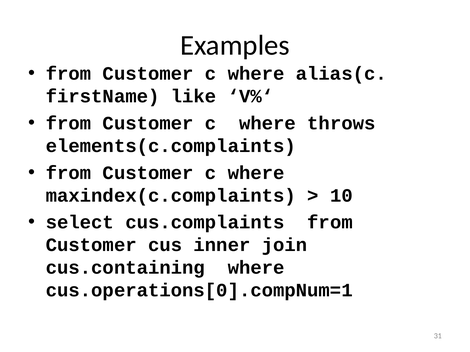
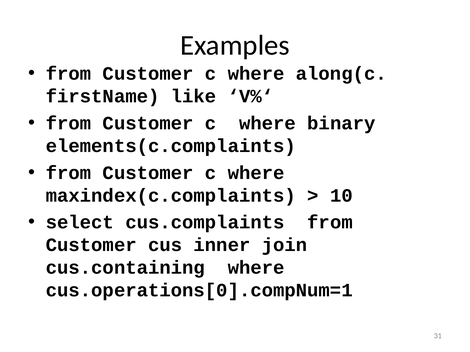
alias(c: alias(c -> along(c (341, 74)
throws: throws -> binary (341, 123)
